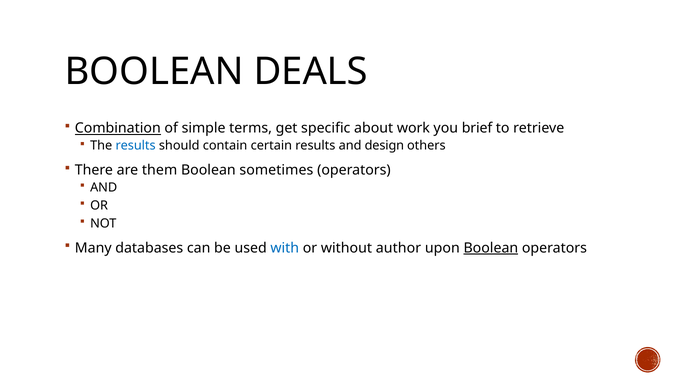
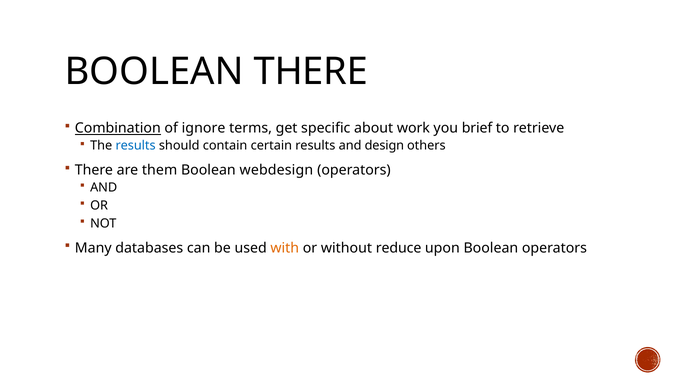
BOOLEAN DEALS: DEALS -> THERE (311, 72)
simple: simple -> ignore (204, 128)
sometimes: sometimes -> webdesign (276, 170)
with colour: blue -> orange (285, 248)
author: author -> reduce (399, 248)
Boolean underline: present -> none (491, 248)
